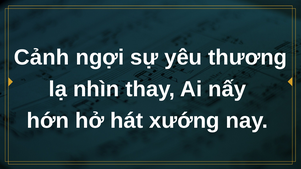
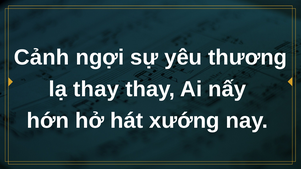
lạ nhìn: nhìn -> thay (96, 89)
